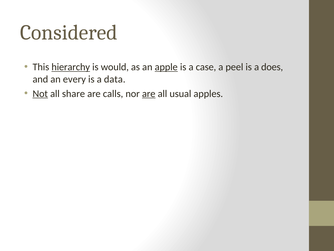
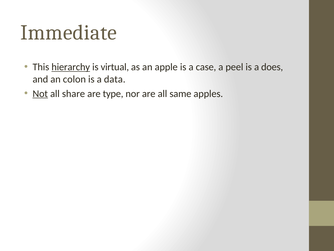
Considered: Considered -> Immediate (69, 32)
would: would -> virtual (115, 67)
apple underline: present -> none (166, 67)
every: every -> colon (74, 79)
calls: calls -> type (113, 93)
are underline: present -> none (149, 93)
usual: usual -> same (180, 93)
